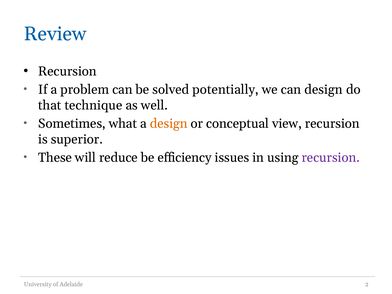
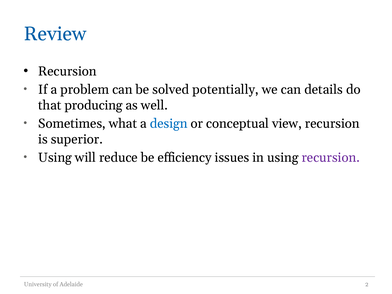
can design: design -> details (324, 90)
technique: technique -> producing (94, 105)
design colour: orange -> blue (169, 124)
These: These -> Using (55, 158)
